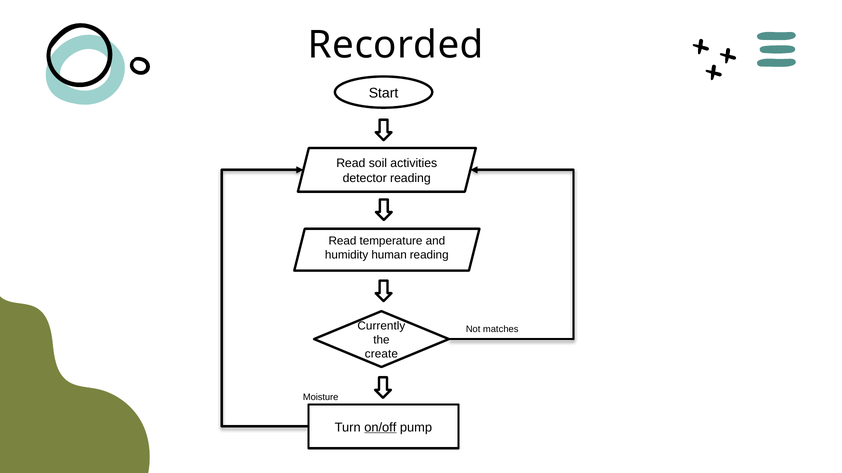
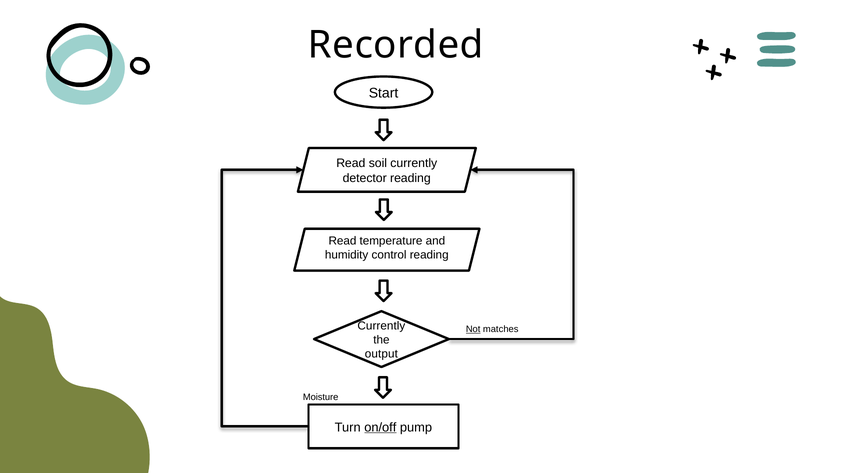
soil activities: activities -> currently (414, 164)
human: human -> control (389, 255)
Not underline: none -> present (473, 330)
create: create -> output (381, 354)
